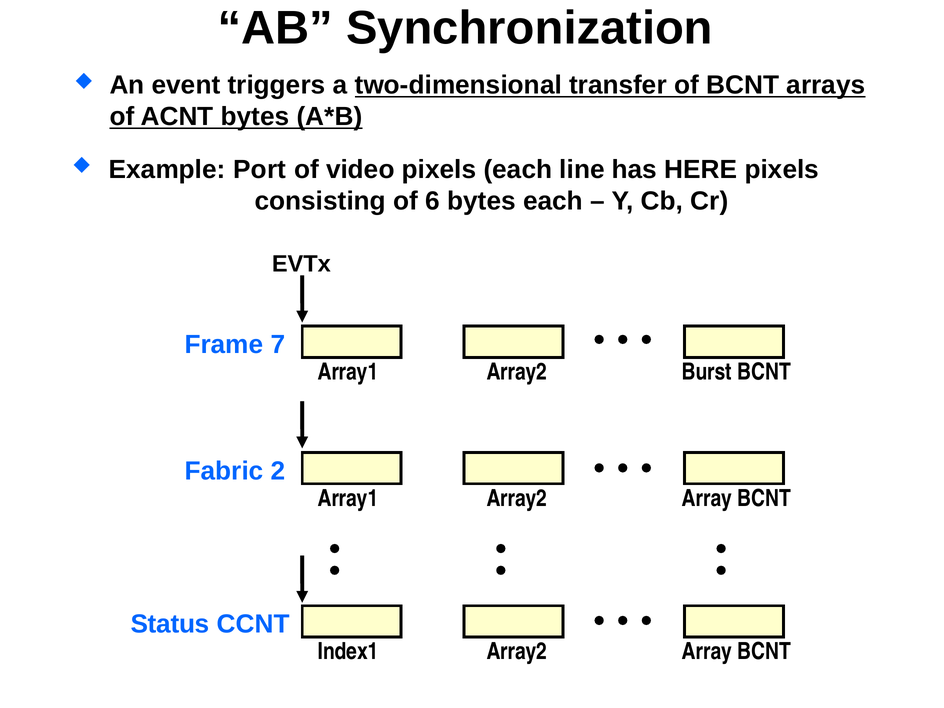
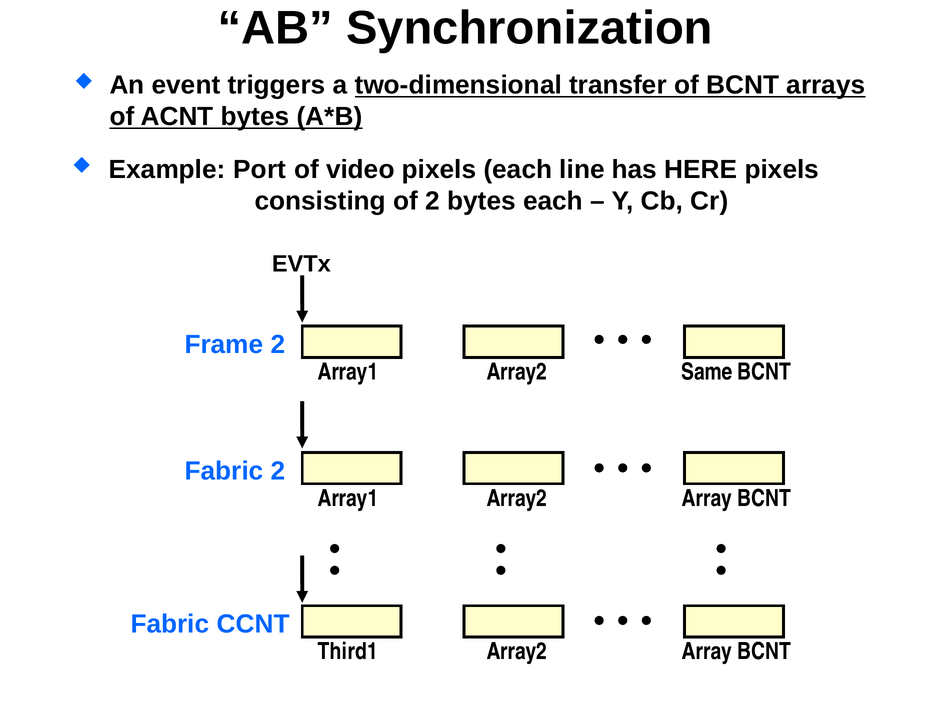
of 6: 6 -> 2 (433, 201)
Frame 7: 7 -> 2 (278, 345)
Burst: Burst -> Same (707, 372)
Status: Status -> Fabric (170, 624)
Index1: Index1 -> Third1 (348, 651)
